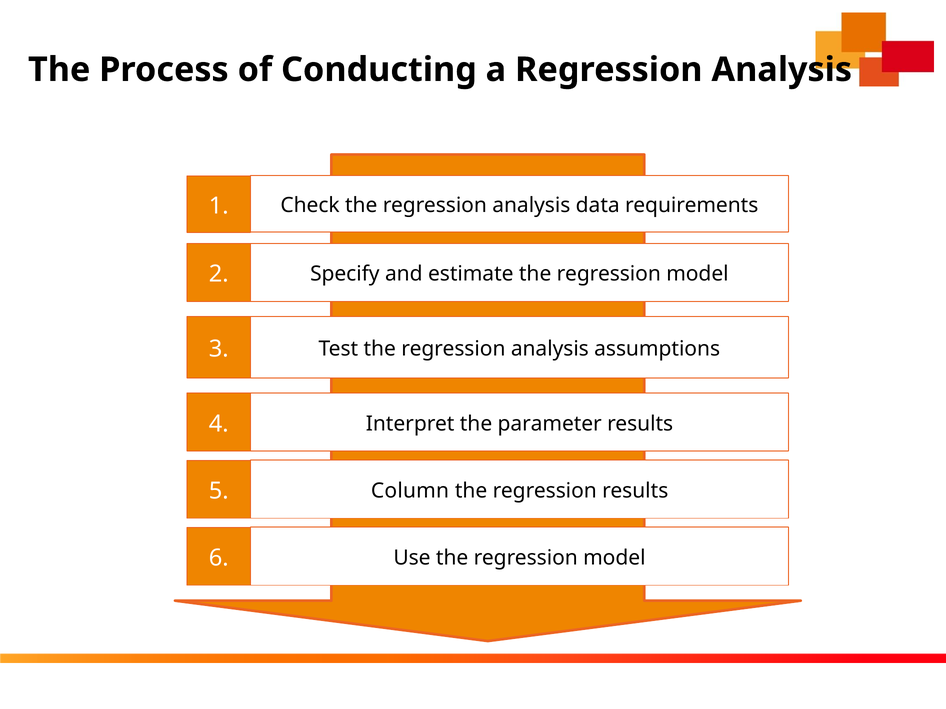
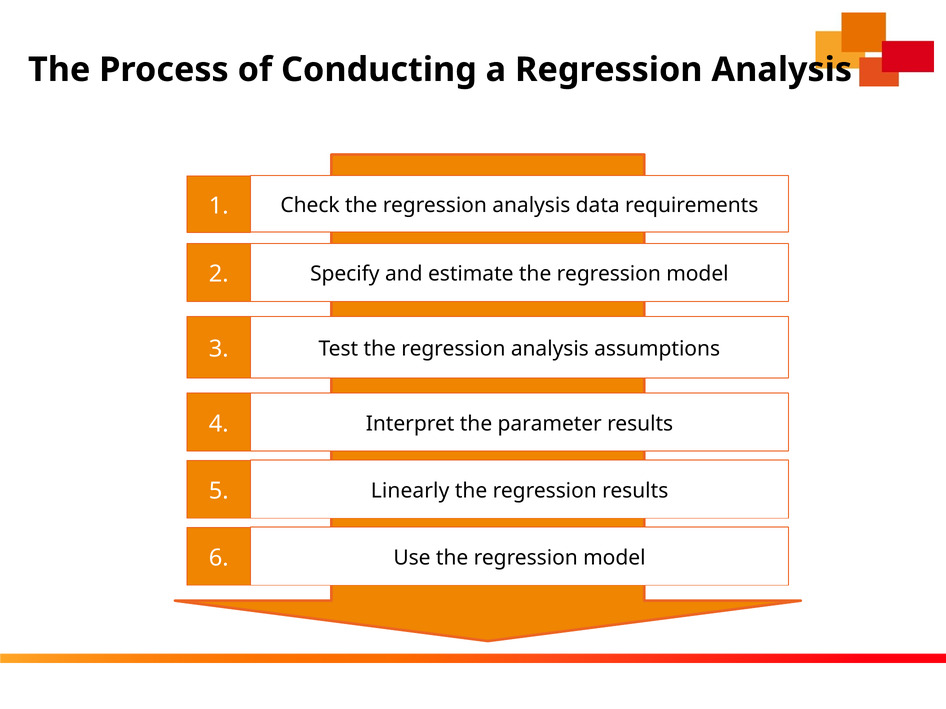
Column: Column -> Linearly (410, 491)
